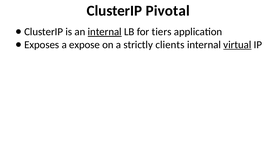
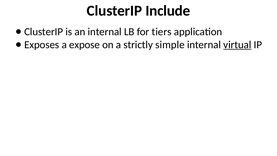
Pivotal: Pivotal -> Include (168, 11)
internal underline: present -> none (105, 32)
clients: clients -> simple (170, 45)
